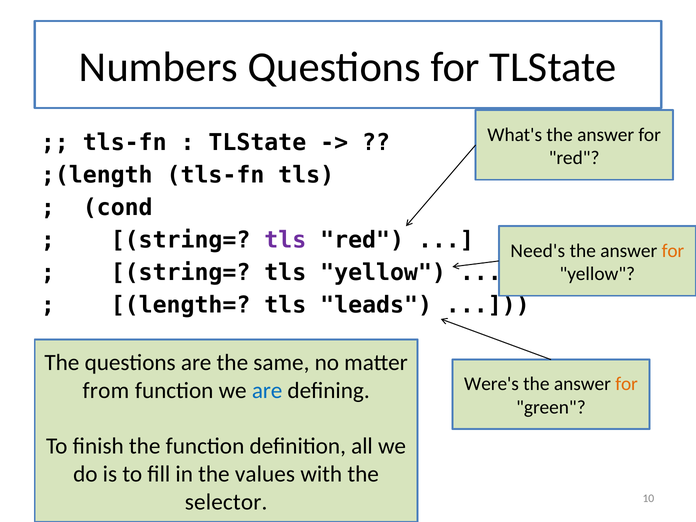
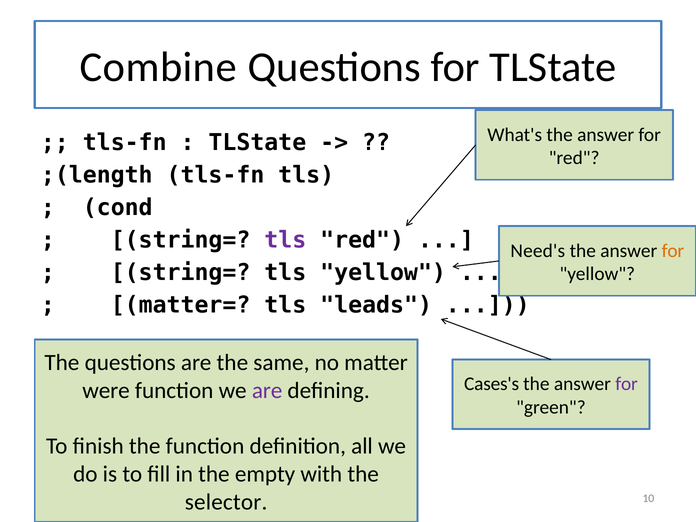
Numbers: Numbers -> Combine (158, 67)
length=: length= -> matter= (181, 305)
Were's: Were's -> Cases's (492, 384)
for colour: orange -> purple (627, 384)
from: from -> were (106, 391)
are colour: blue -> purple (267, 391)
values: values -> empty (265, 474)
